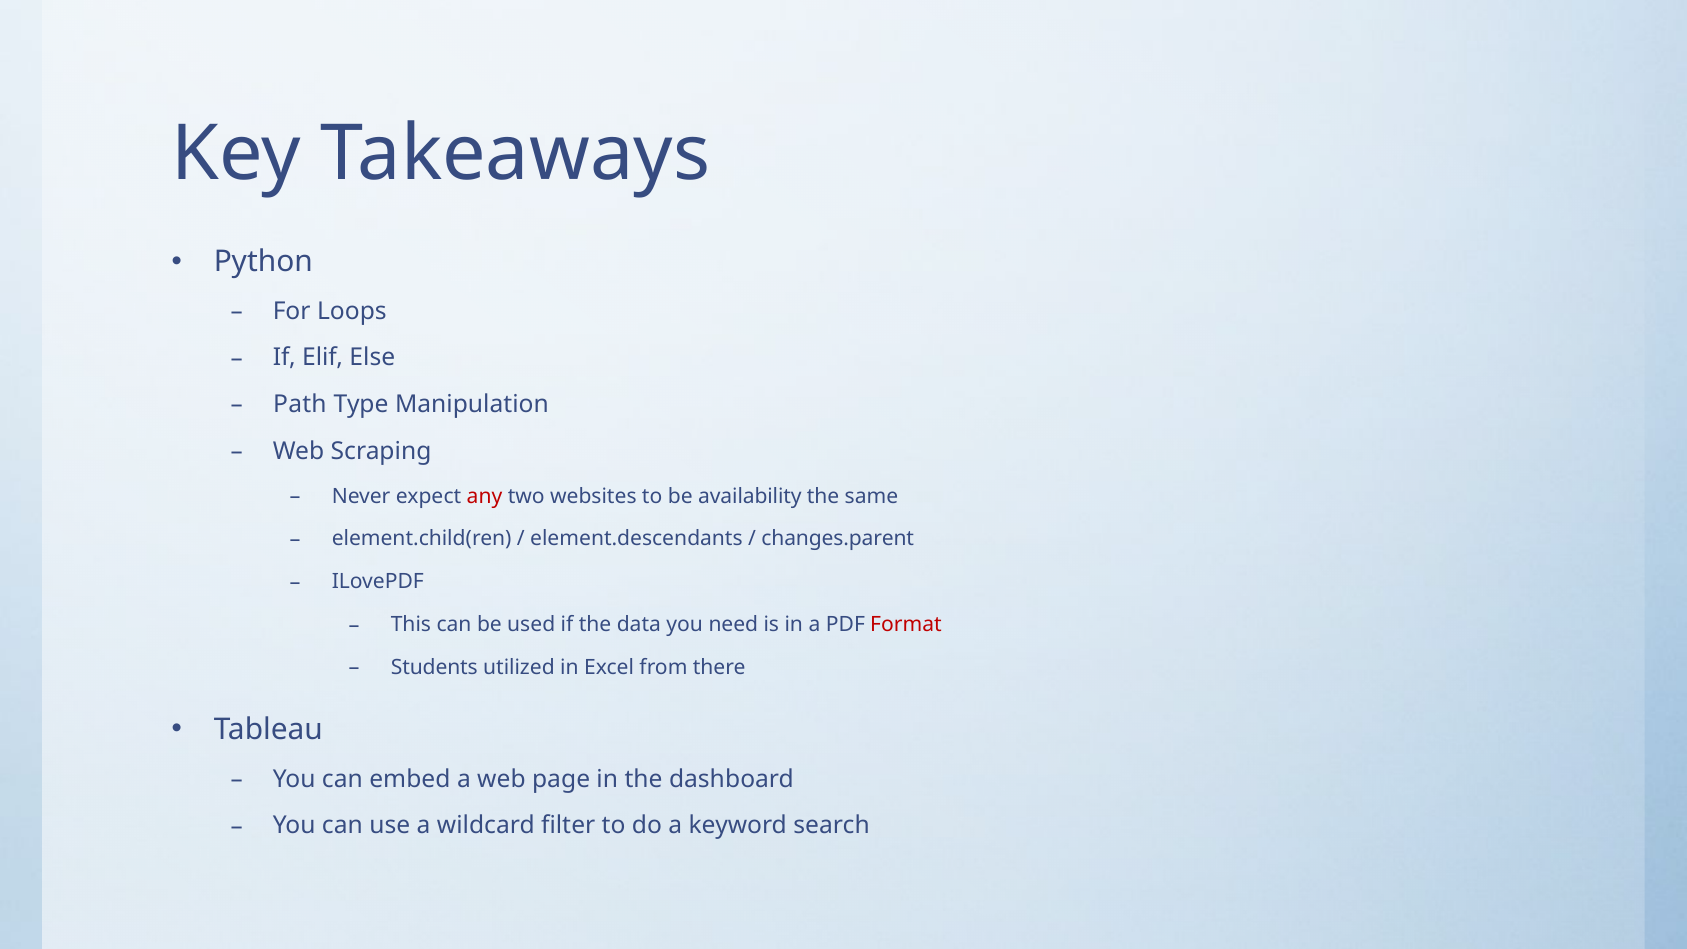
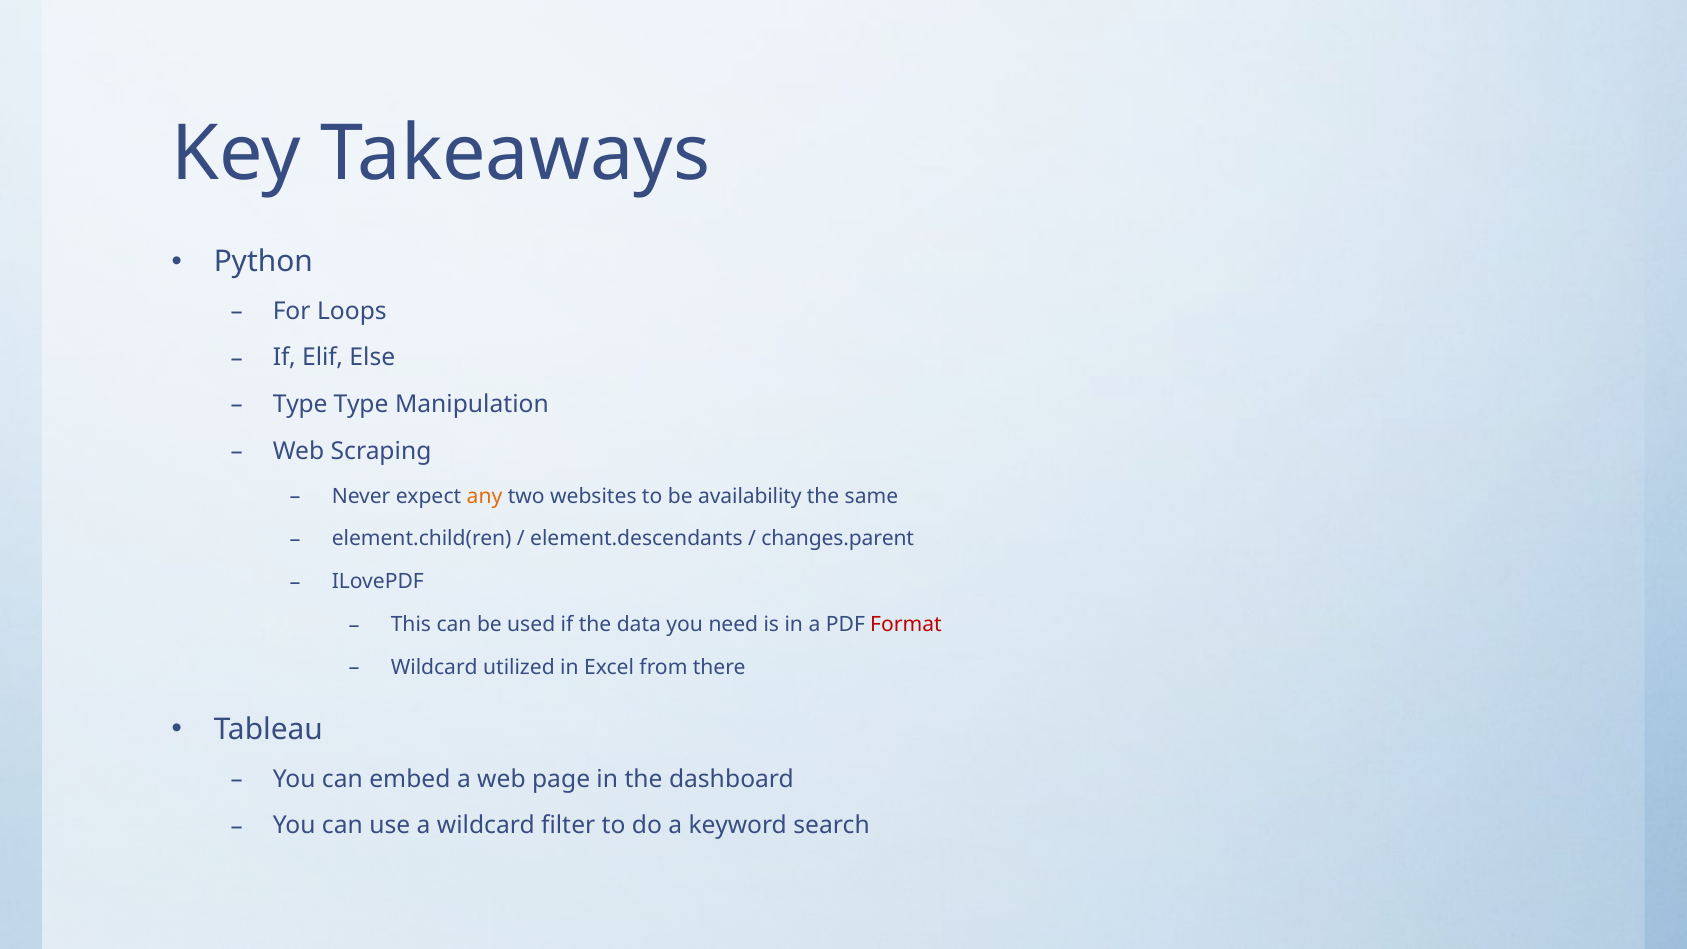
Path: Path -> Type (300, 405)
any colour: red -> orange (484, 496)
Students: Students -> Wildcard (434, 667)
